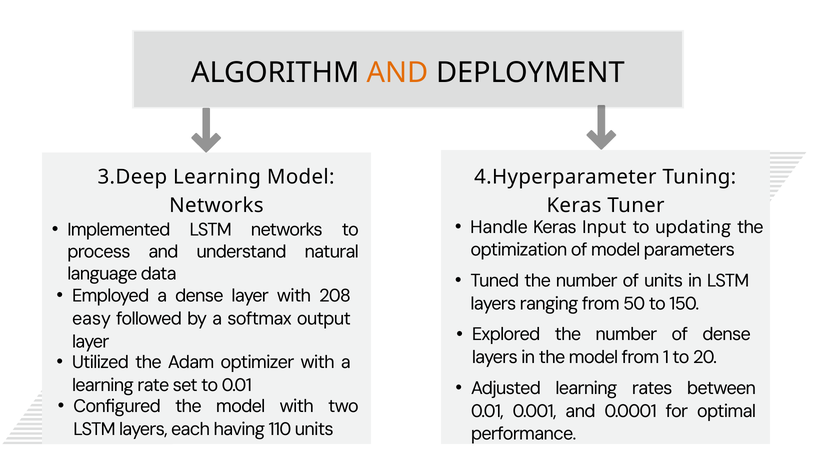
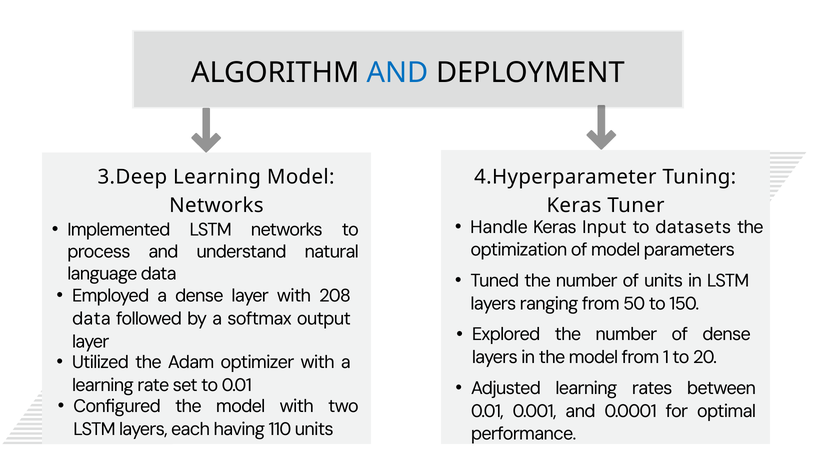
AND colour: orange -> blue (398, 73)
updating: updating -> datasets (693, 227)
easy: easy -> data (91, 319)
